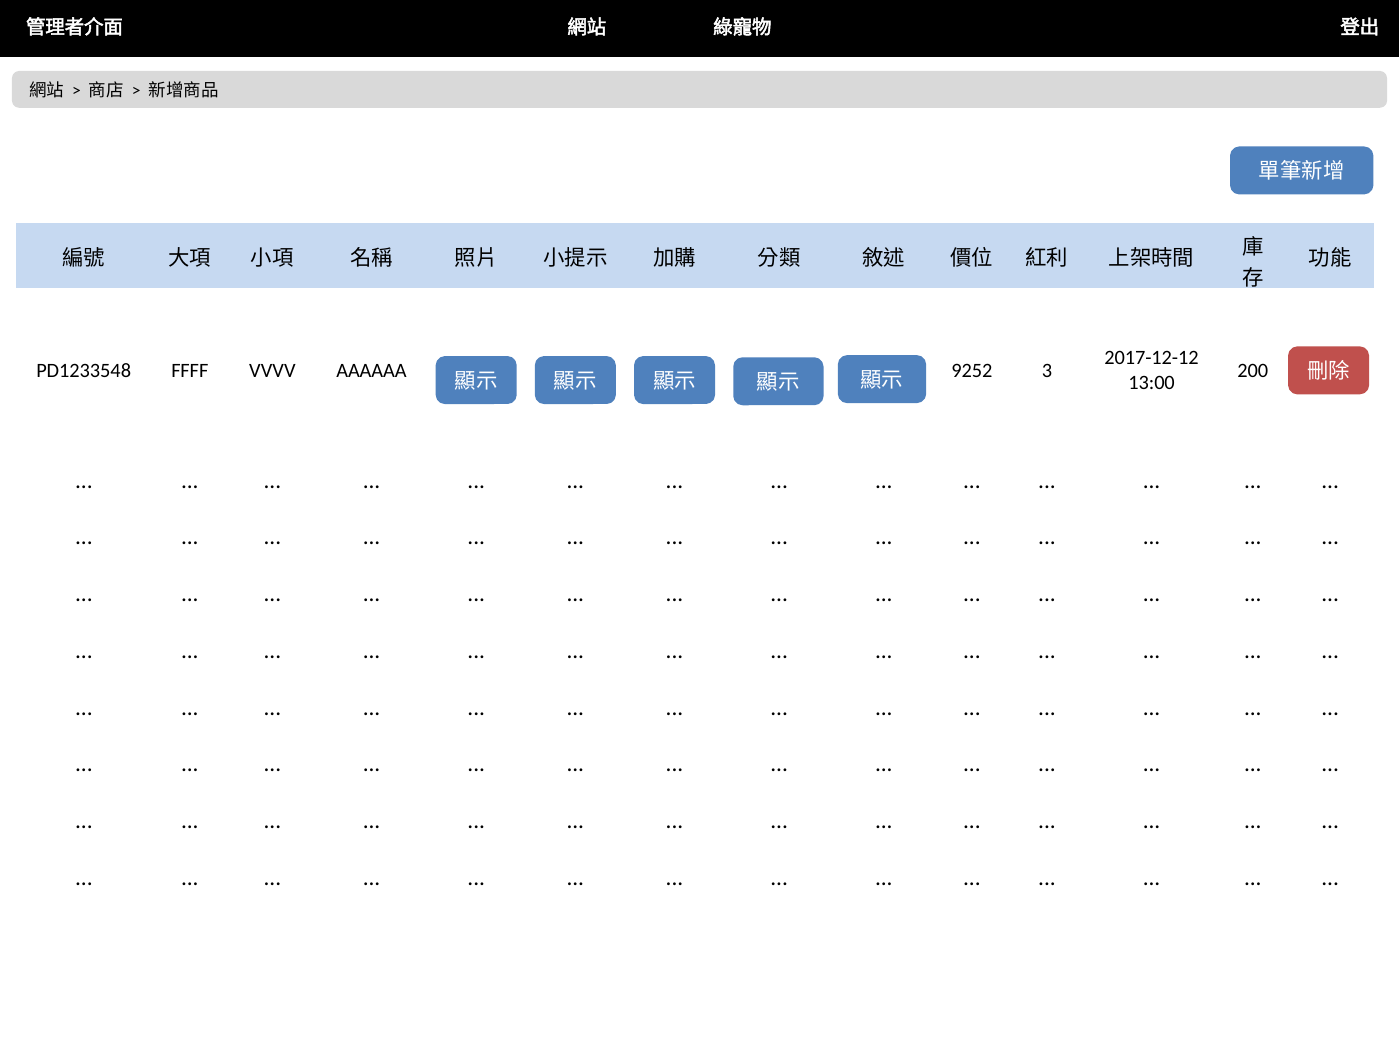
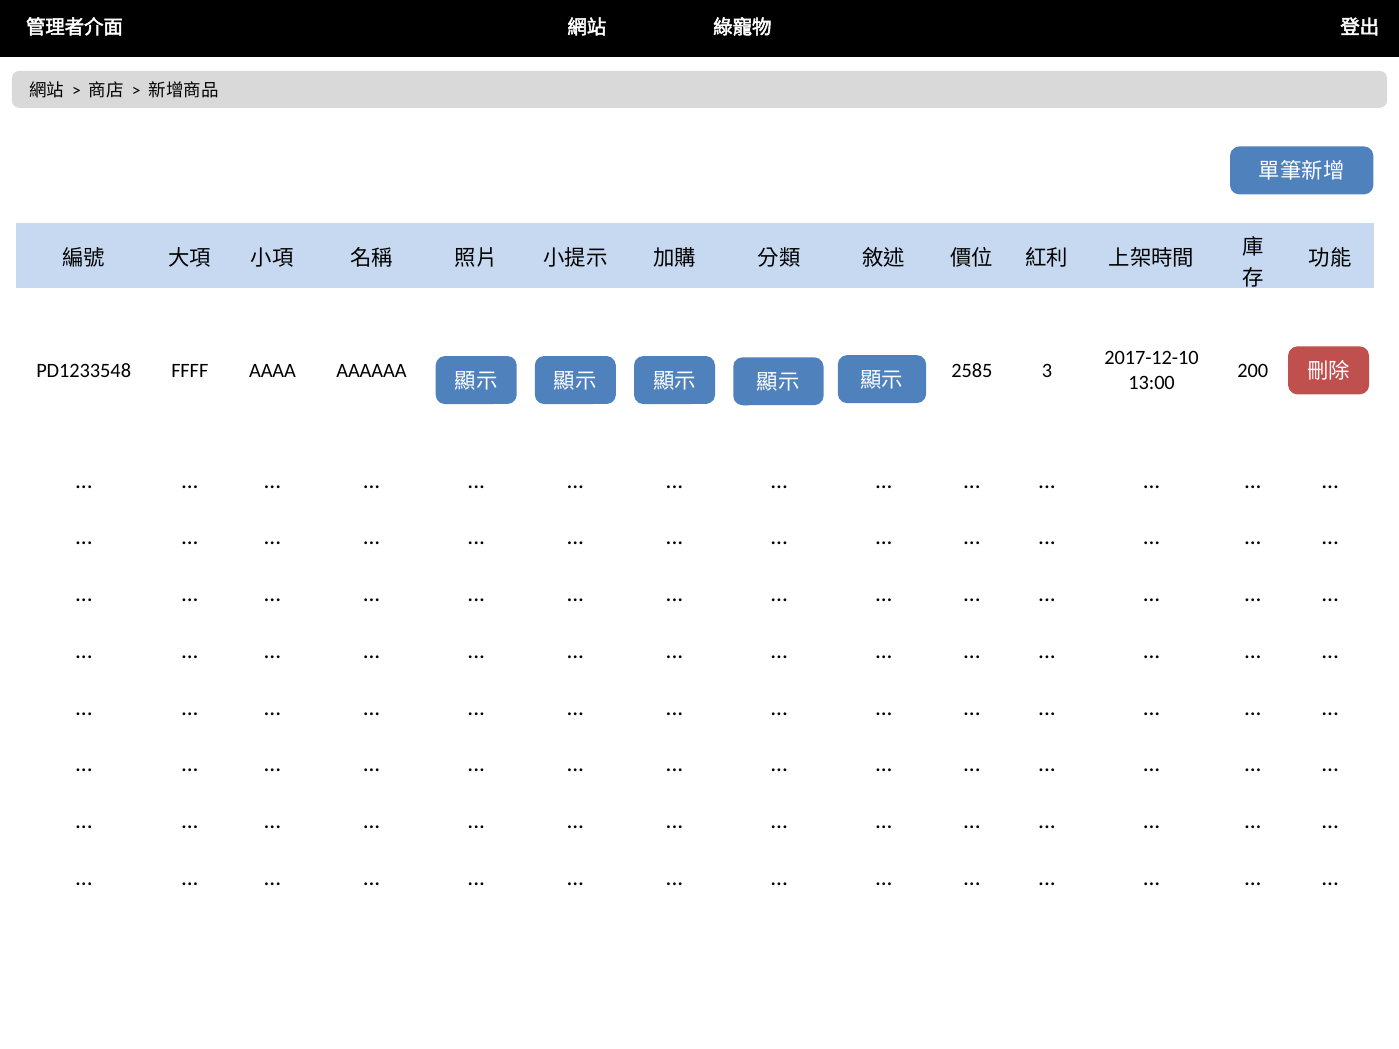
2017-12-12: 2017-12-12 -> 2017-12-10 (1151, 358)
VVVV: VVVV -> AAAA (273, 370)
9252: 9252 -> 2585 (972, 370)
